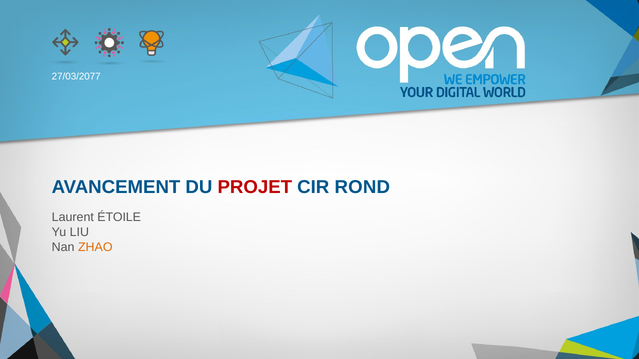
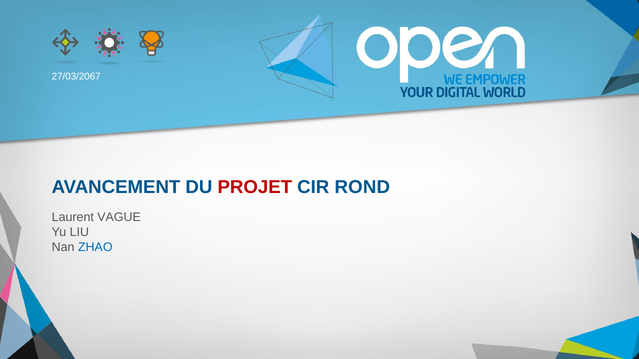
27/03/2077: 27/03/2077 -> 27/03/2067 (76, 77)
ÉTOILE: ÉTOILE -> VAGUE (119, 217)
ZHAO colour: orange -> blue (95, 247)
